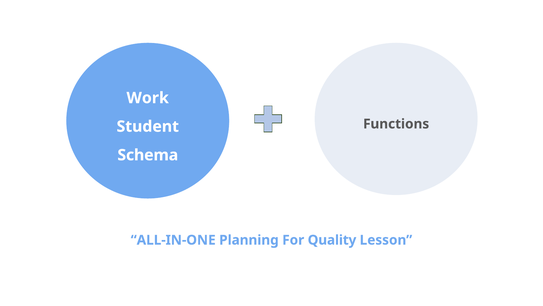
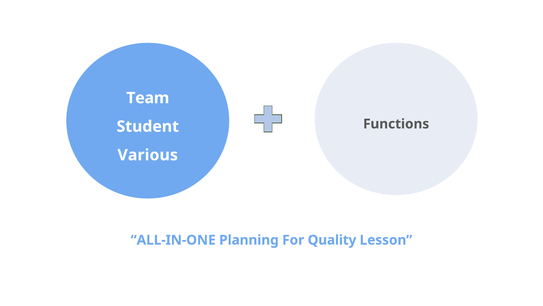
Work: Work -> Team (148, 98)
Schema: Schema -> Various (148, 155)
